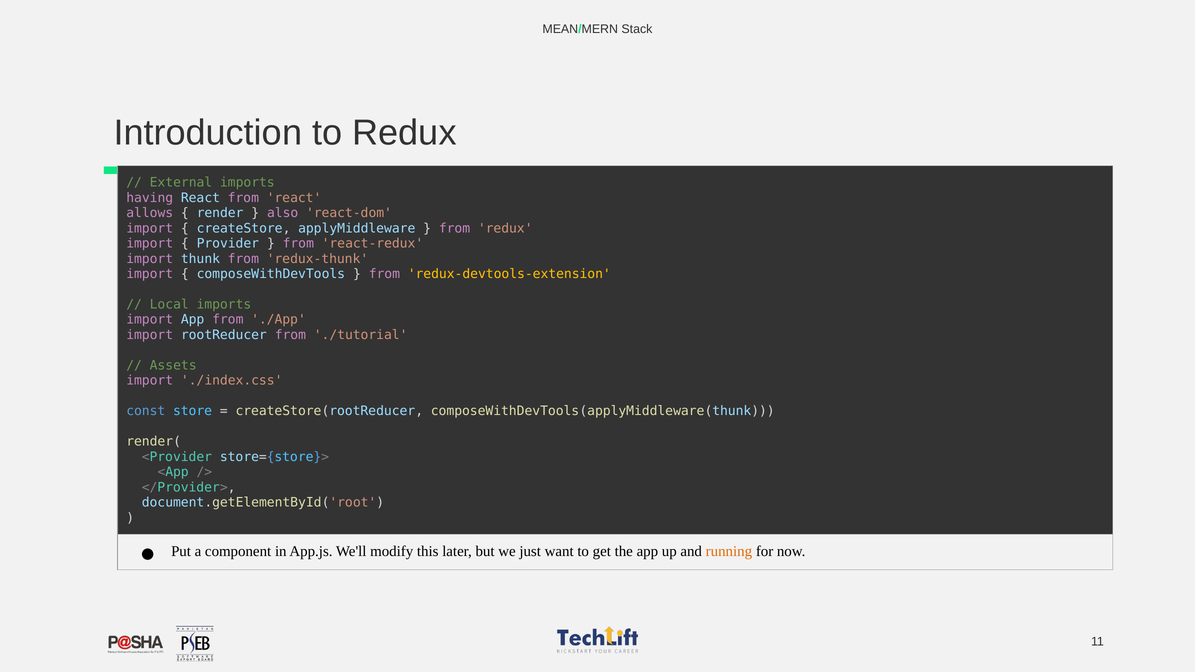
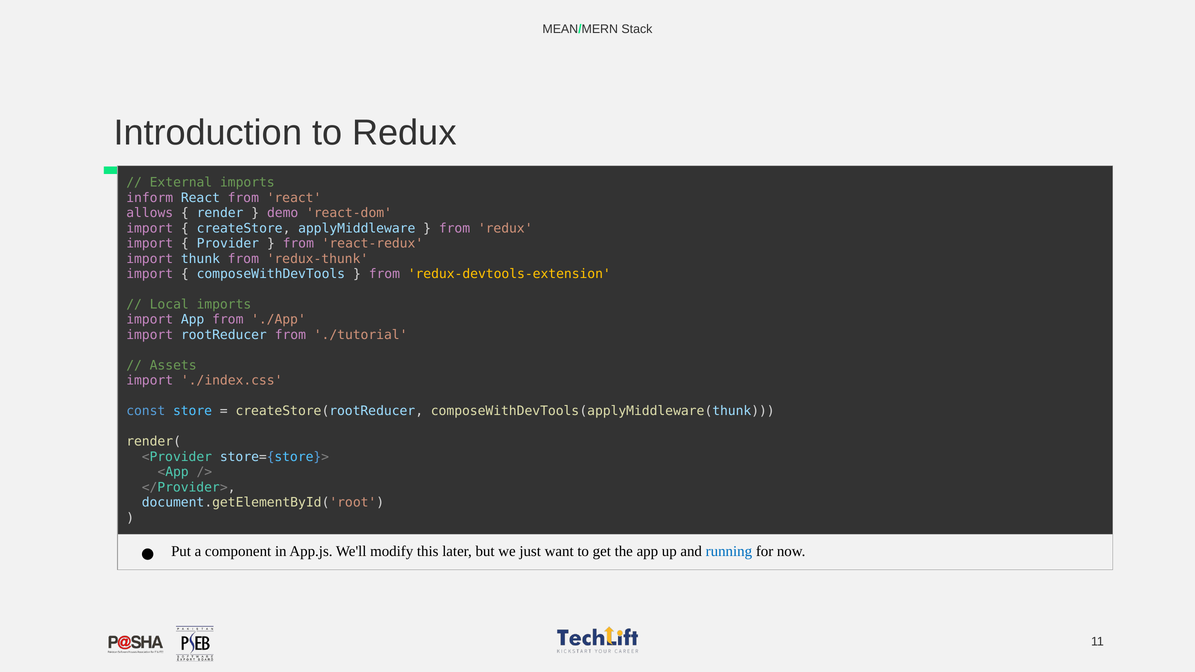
having: having -> inform (150, 198)
also: also -> demo (283, 213)
running colour: orange -> blue (729, 552)
